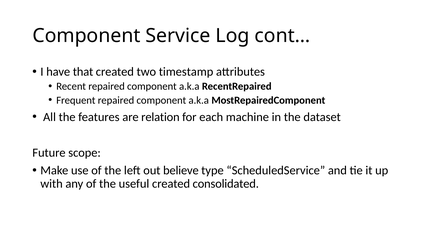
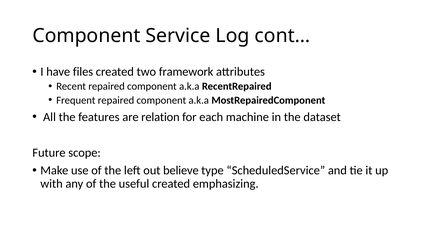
that: that -> files (83, 72)
timestamp: timestamp -> framework (186, 72)
consolidated: consolidated -> emphasizing (226, 184)
